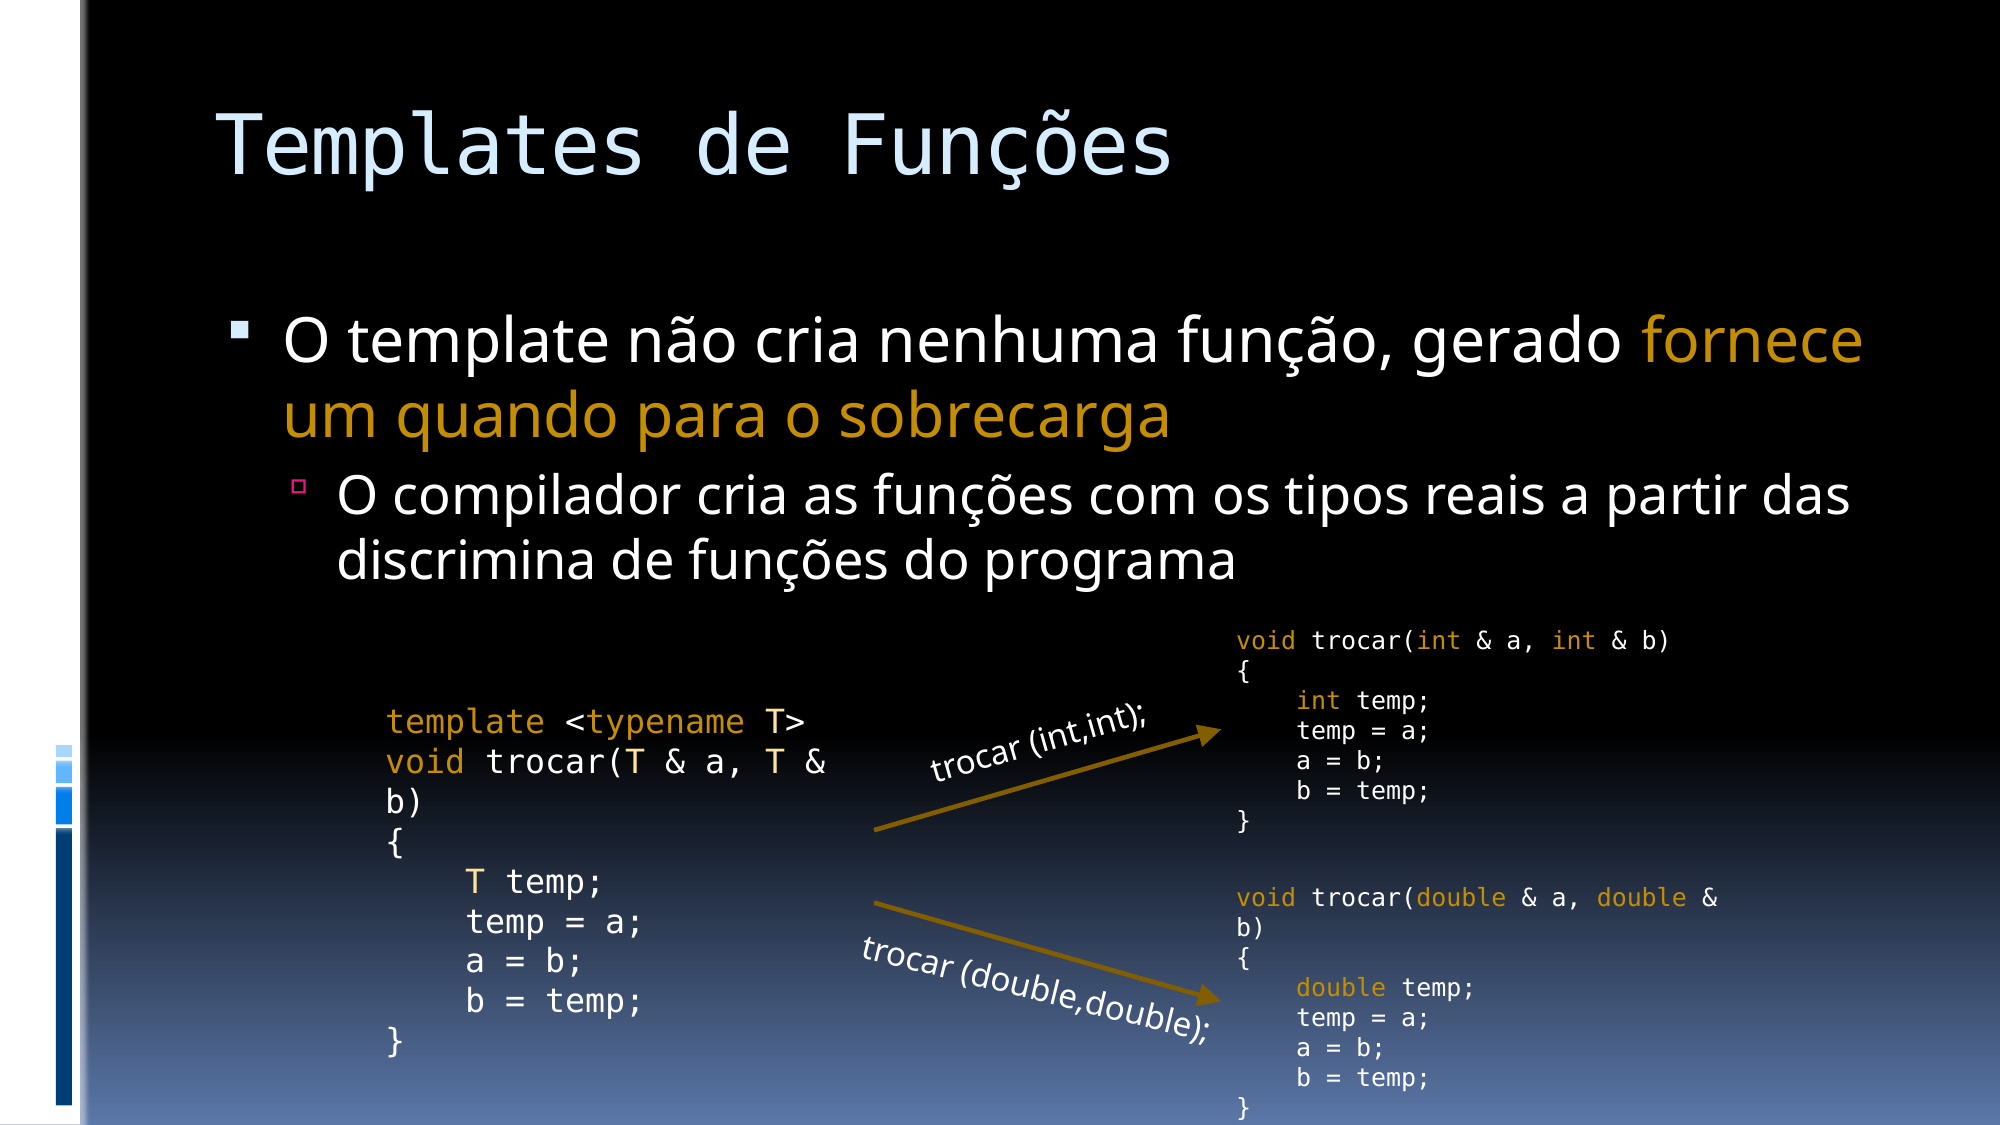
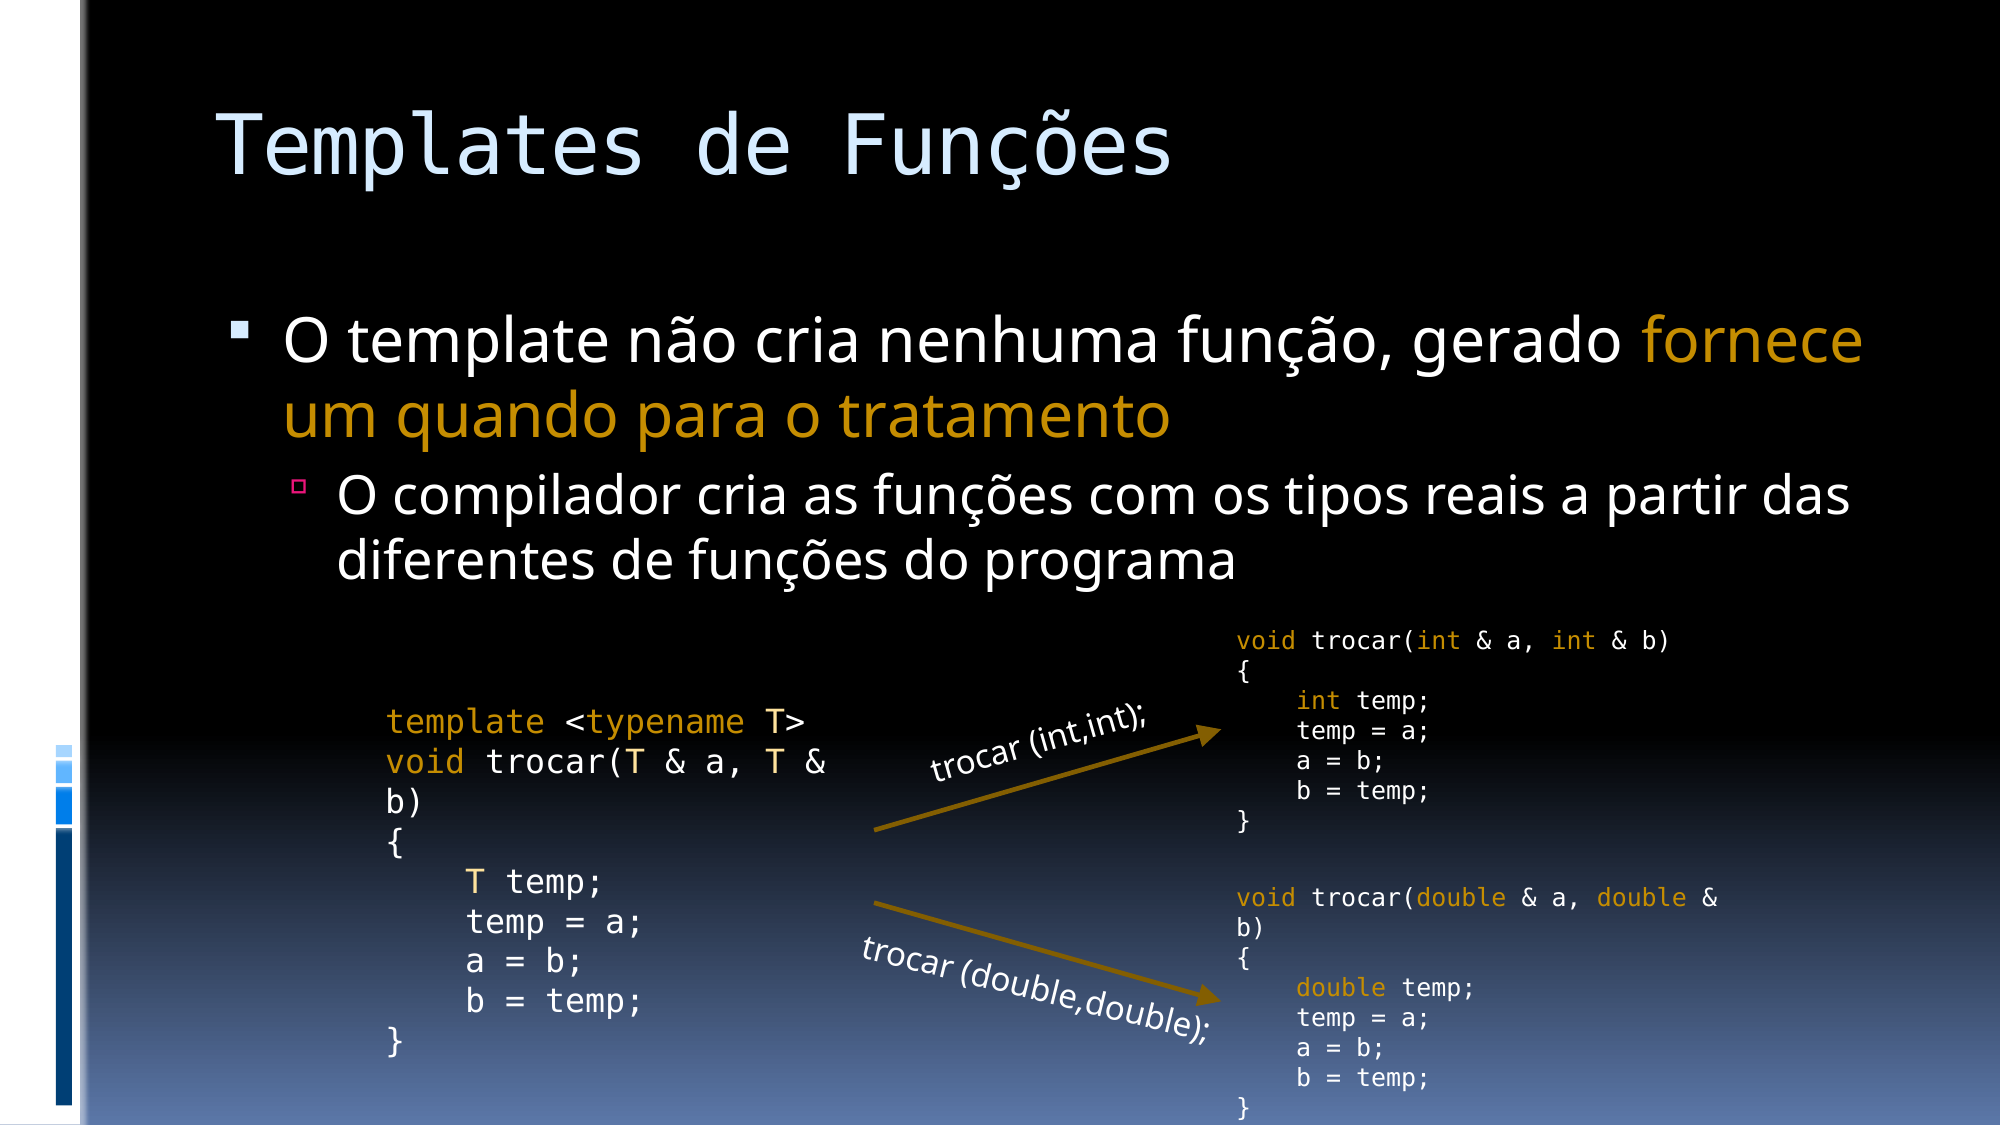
sobrecarga: sobrecarga -> tratamento (1006, 417)
discrimina: discrimina -> diferentes (466, 562)
